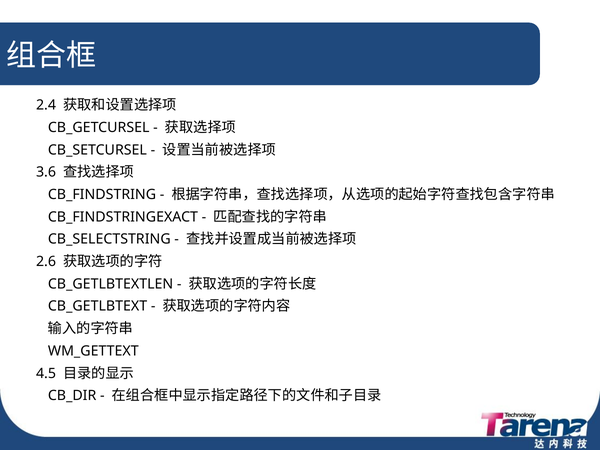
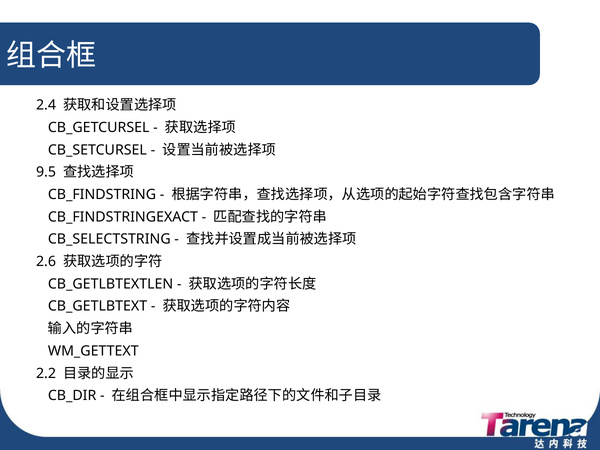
3.6: 3.6 -> 9.5 (46, 172)
4.5: 4.5 -> 2.2 (46, 373)
